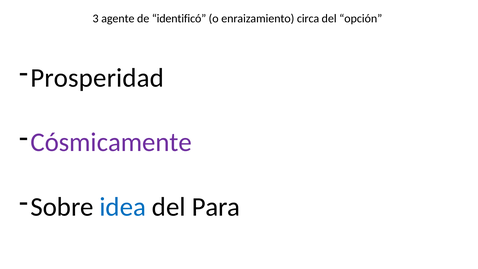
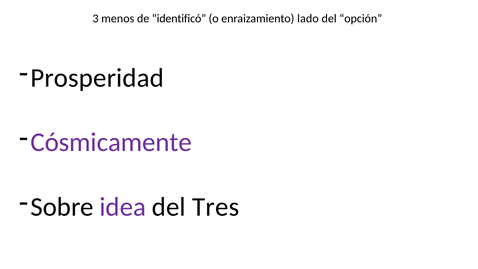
agente: agente -> menos (118, 19)
circa: circa -> lado (308, 19)
idea colour: blue -> purple (123, 207)
Para: Para -> Tres (216, 207)
